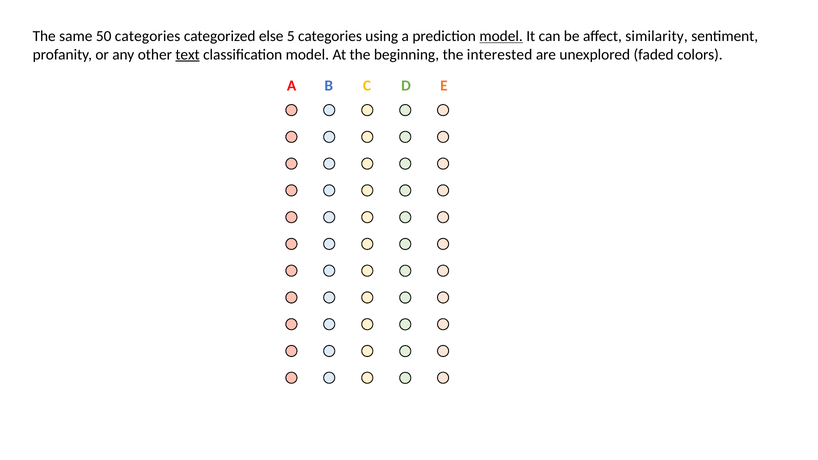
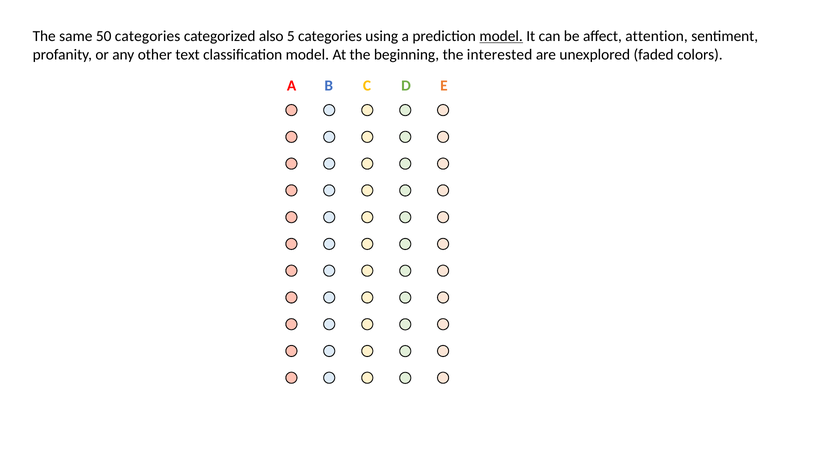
else: else -> also (271, 36)
similarity: similarity -> attention (657, 36)
text underline: present -> none (188, 55)
